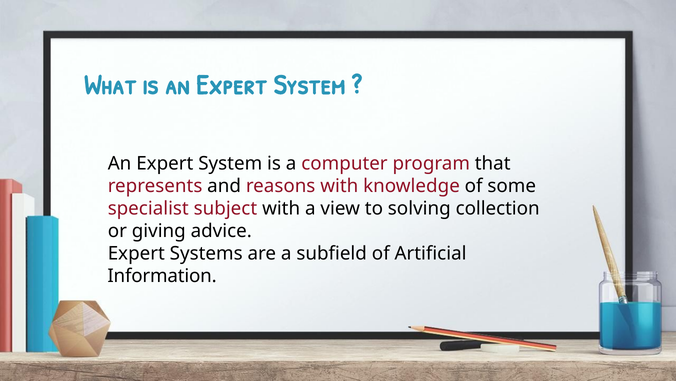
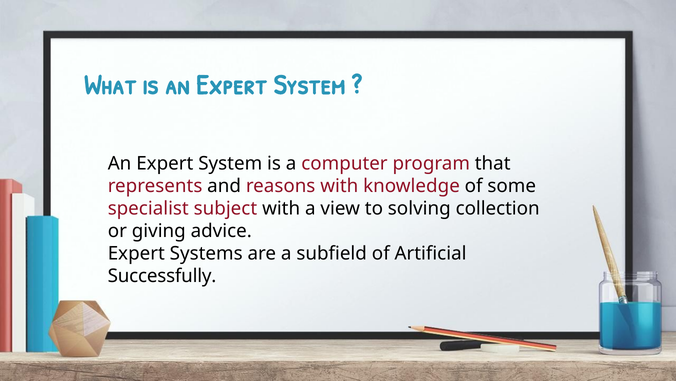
Information: Information -> Successfully (162, 276)
